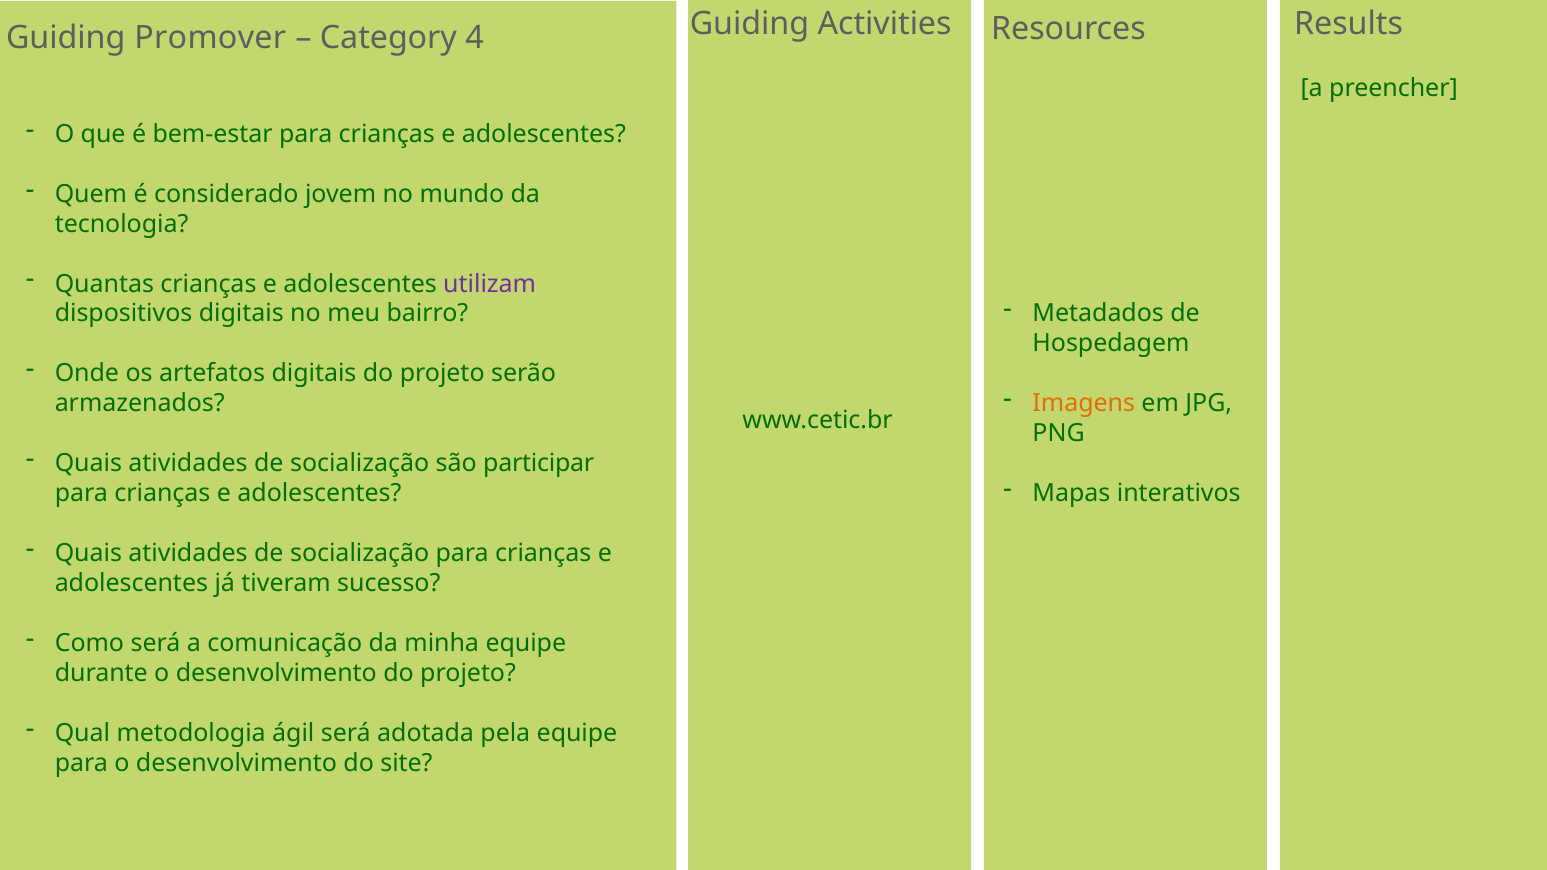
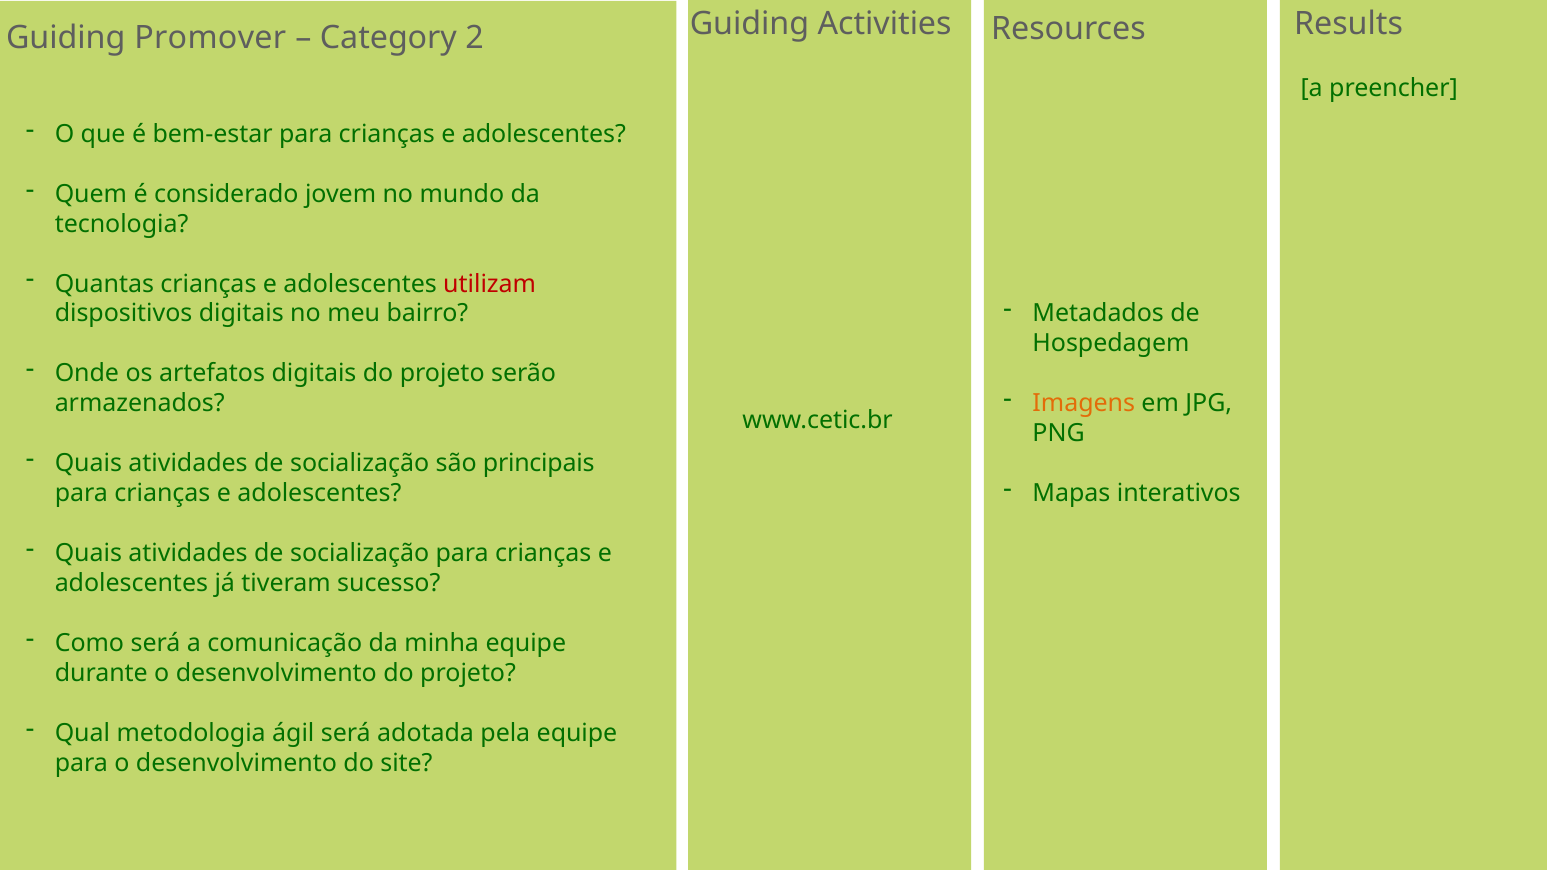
4: 4 -> 2 (475, 38)
utilizam colour: purple -> red (490, 284)
participar: participar -> principais (539, 464)
